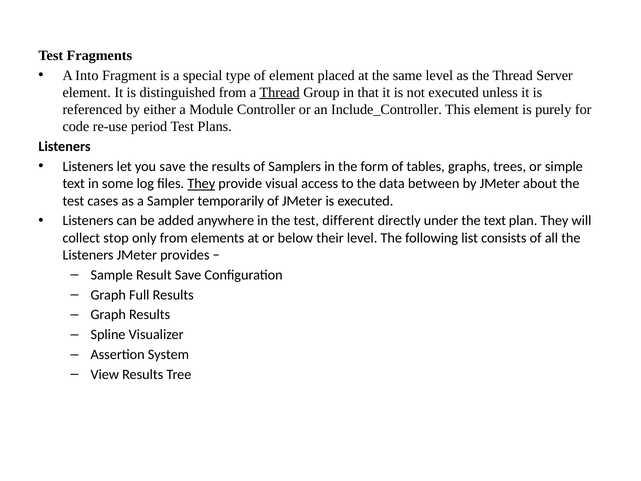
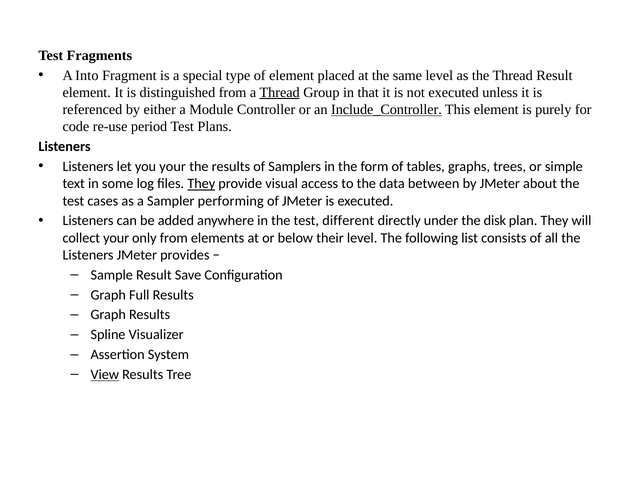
Thread Server: Server -> Result (554, 75)
Include_Controller underline: none -> present (386, 110)
you save: save -> your (173, 167)
temporarily: temporarily -> performing (231, 201)
the text: text -> disk (495, 221)
collect stop: stop -> your (116, 238)
View underline: none -> present (105, 374)
